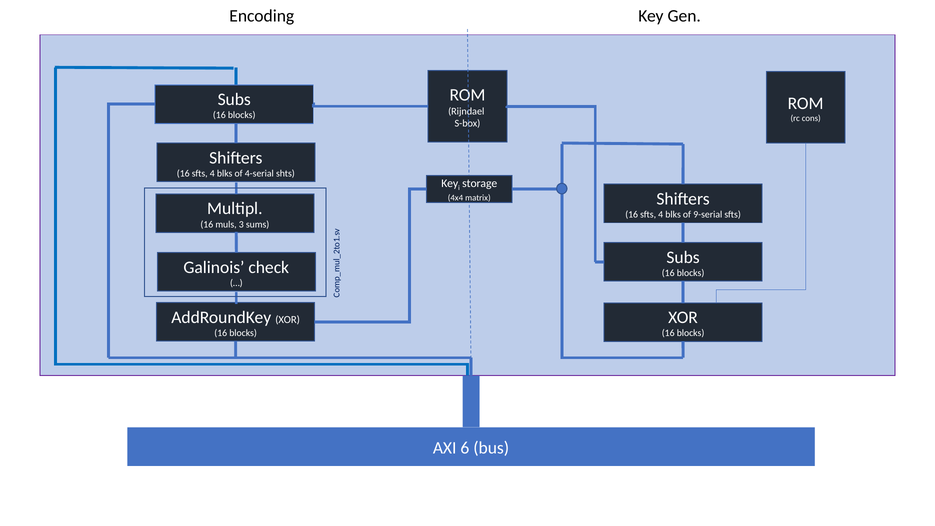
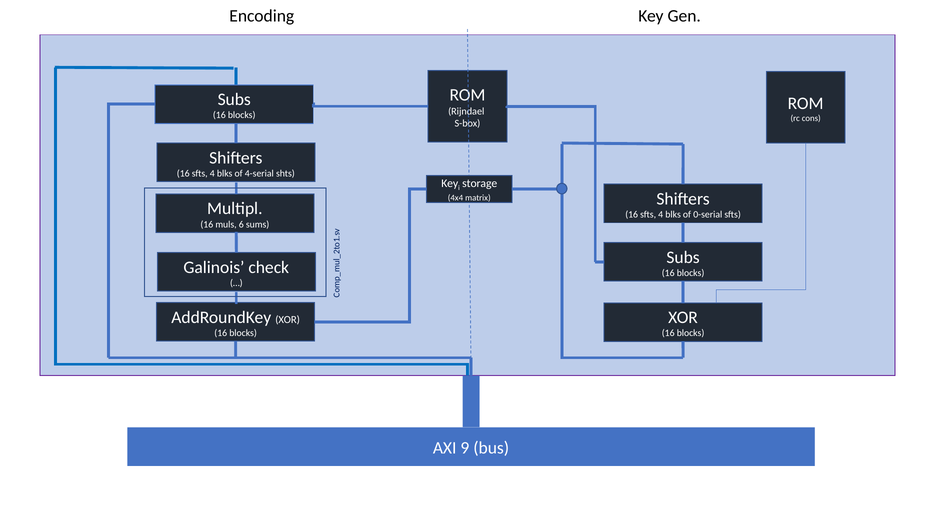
9-serial: 9-serial -> 0-serial (708, 215)
3: 3 -> 6 (241, 224)
6: 6 -> 9 (465, 448)
